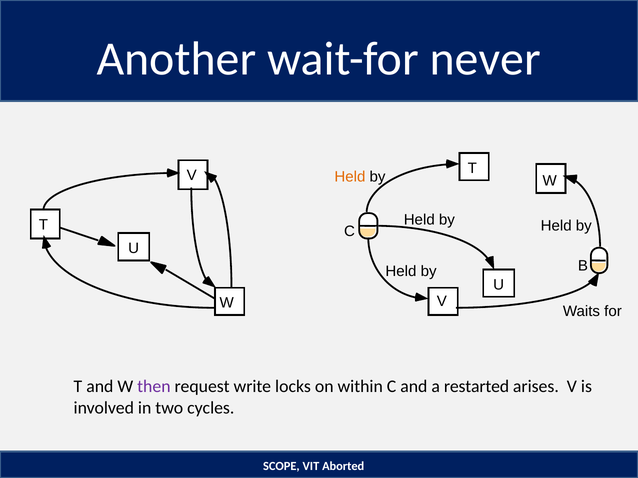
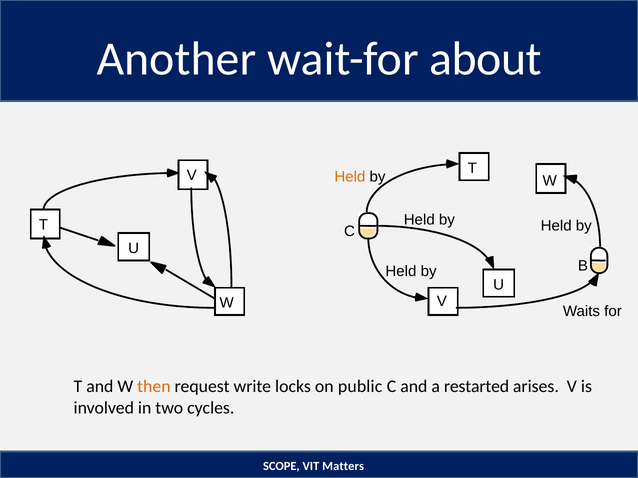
never: never -> about (486, 59)
then colour: purple -> orange (154, 387)
within: within -> public (360, 387)
Aborted: Aborted -> Matters (343, 466)
